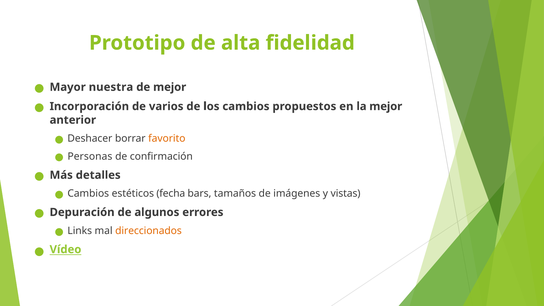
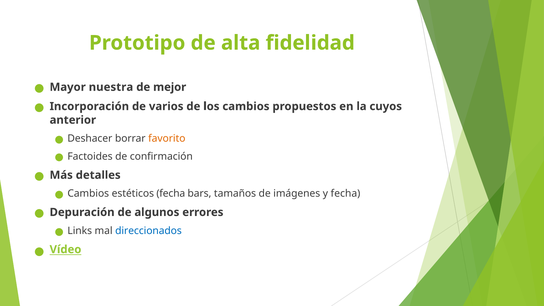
la mejor: mejor -> cuyos (386, 106)
Personas: Personas -> Factoides (90, 156)
y vistas: vistas -> fecha (345, 194)
direccionados colour: orange -> blue (148, 231)
